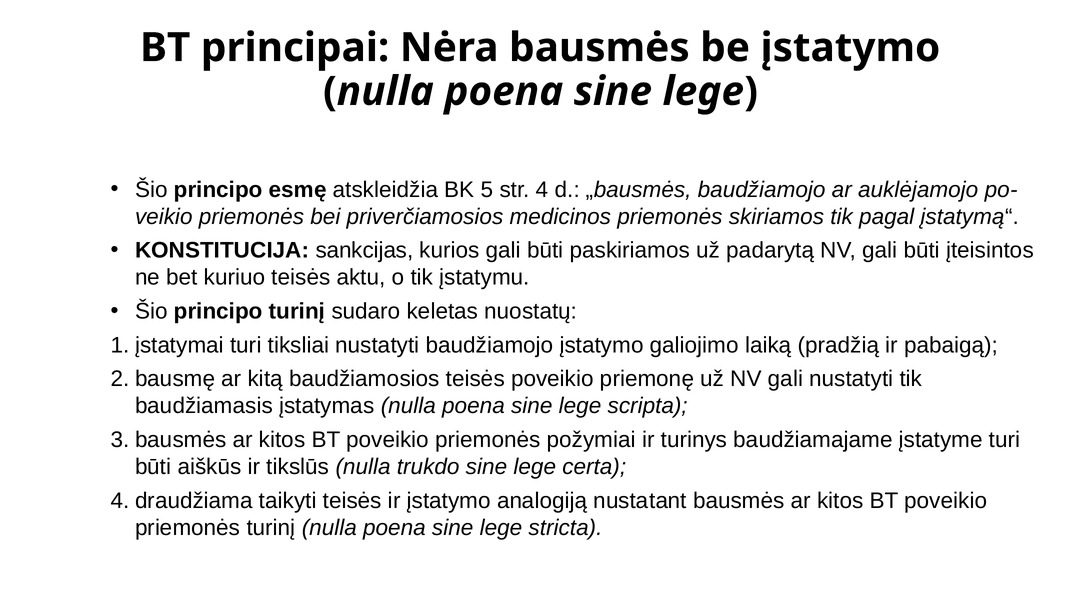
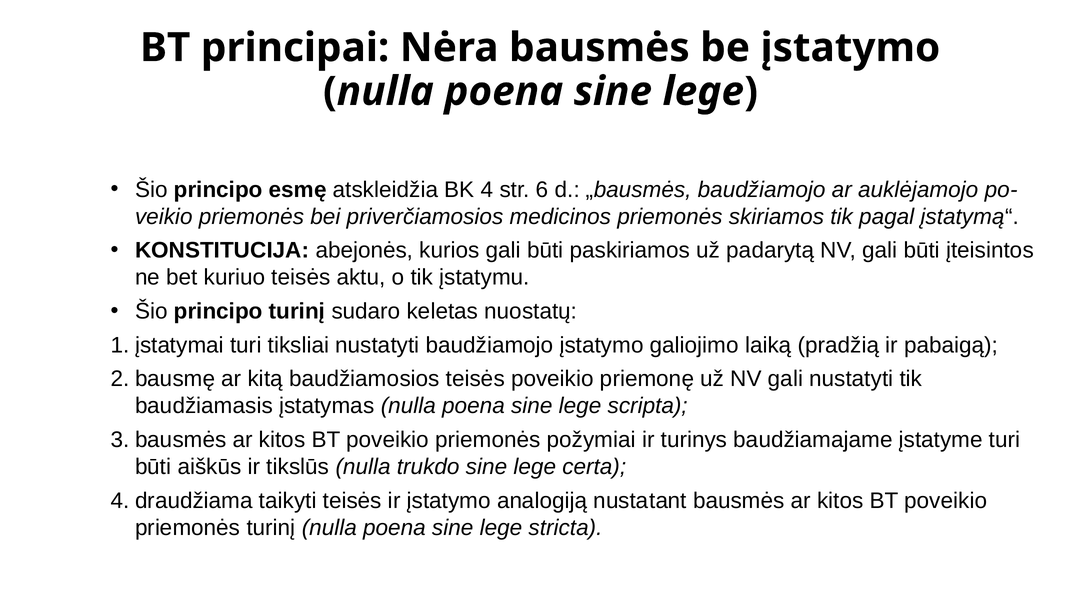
BK 5: 5 -> 4 (487, 190)
str 4: 4 -> 6 (542, 190)
sankcijas: sankcijas -> abejonės (364, 251)
